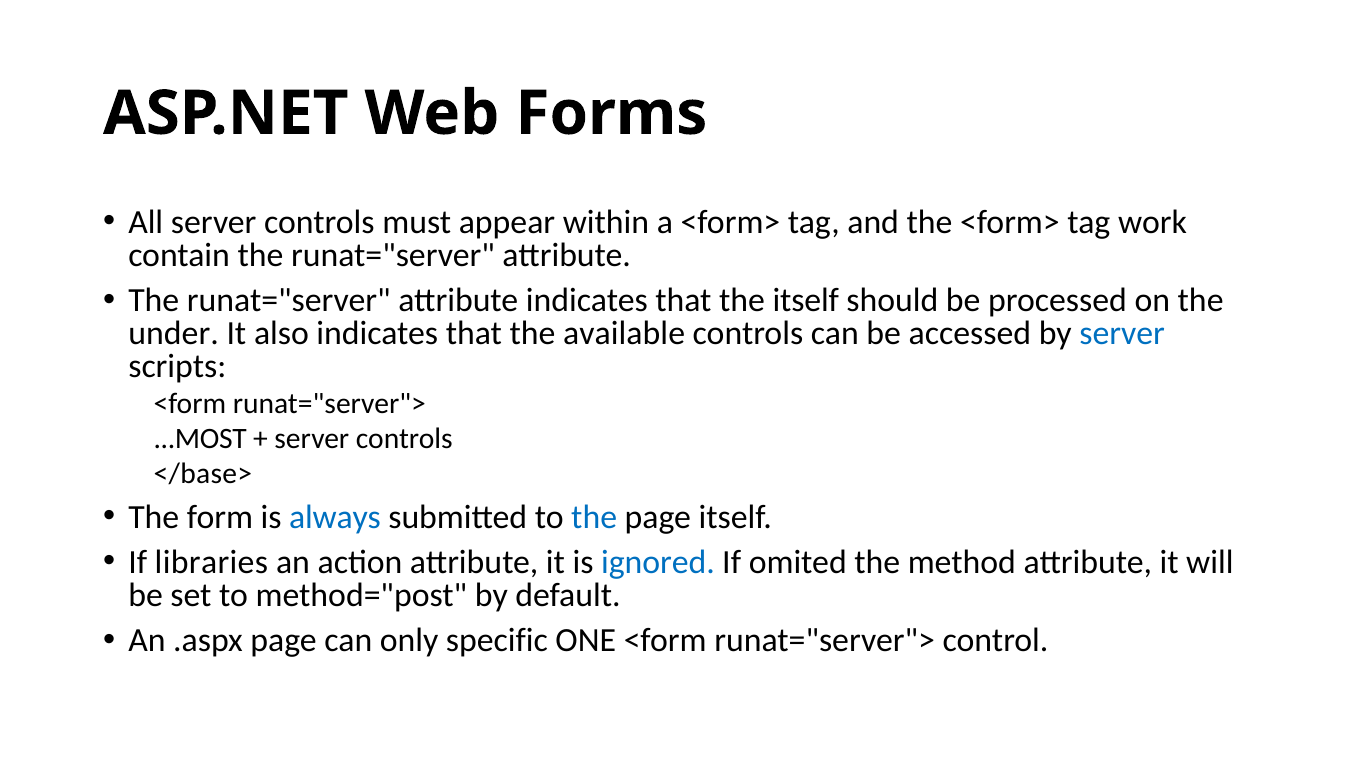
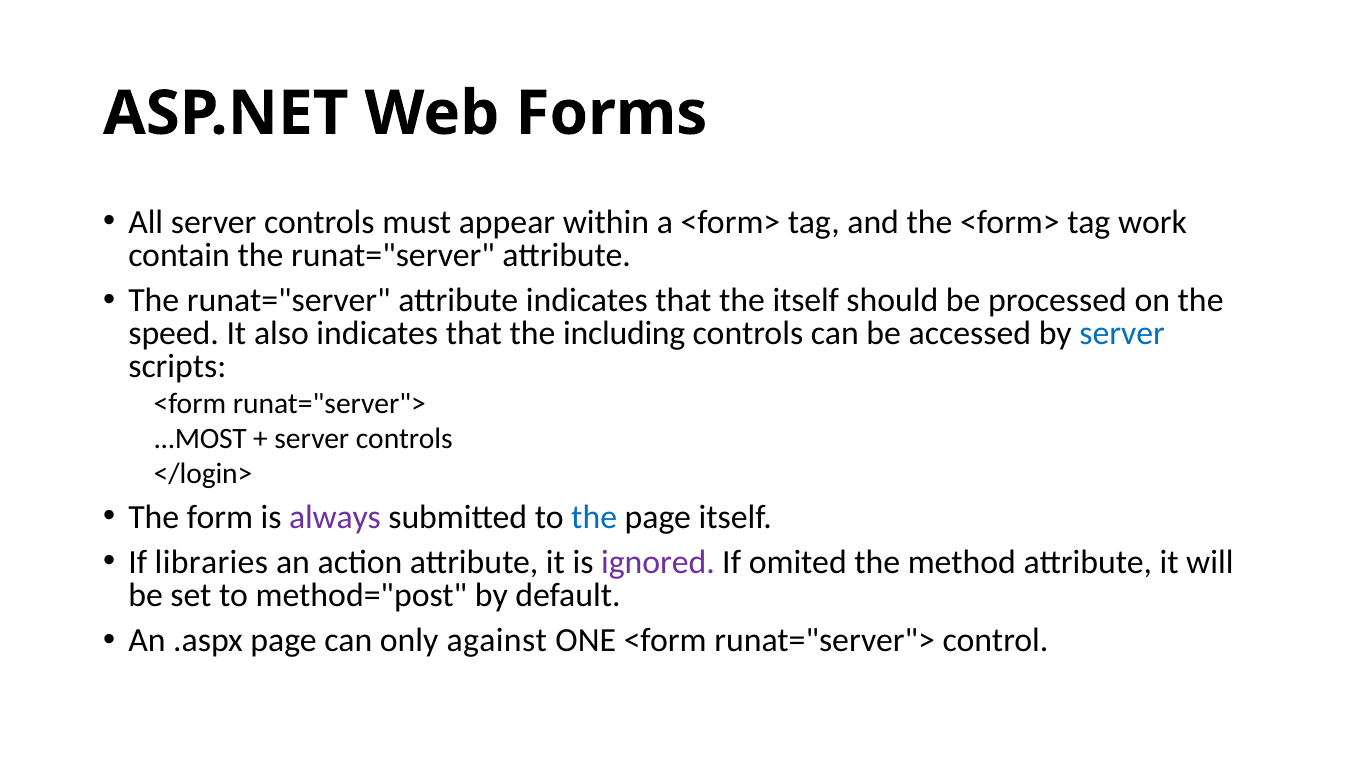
under: under -> speed (174, 334)
available: available -> including (624, 334)
</base>: </base> -> </login> (203, 474)
always colour: blue -> purple (335, 517)
ignored colour: blue -> purple (658, 562)
specific: specific -> against (497, 641)
